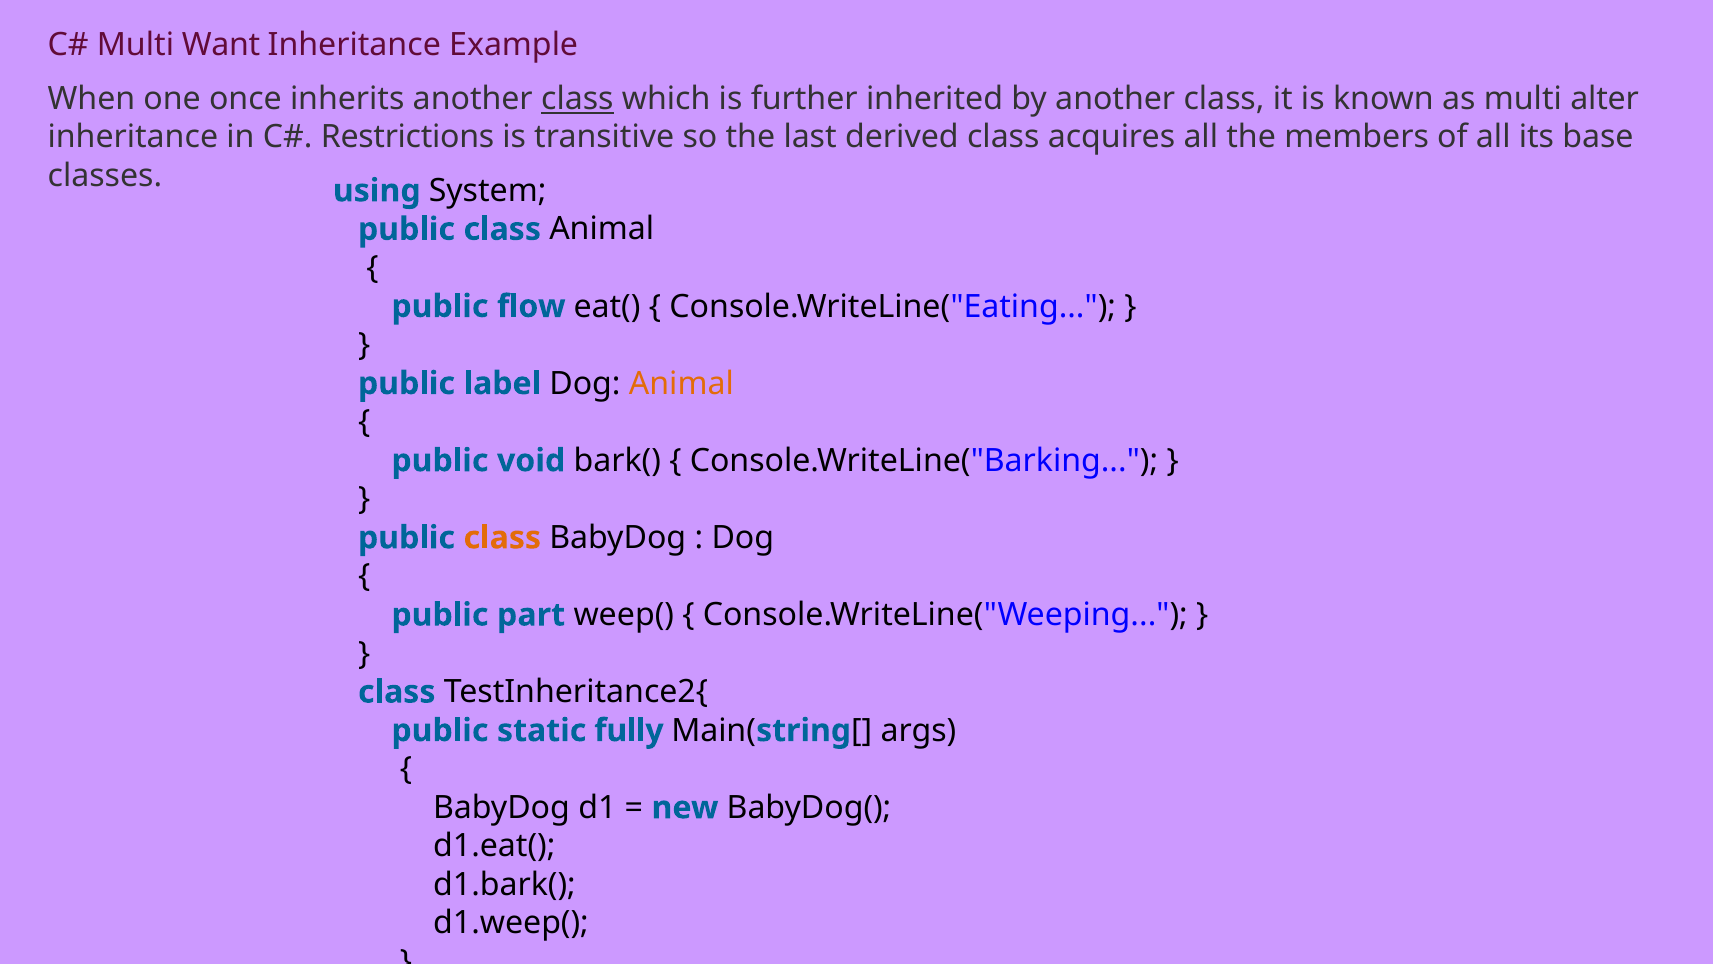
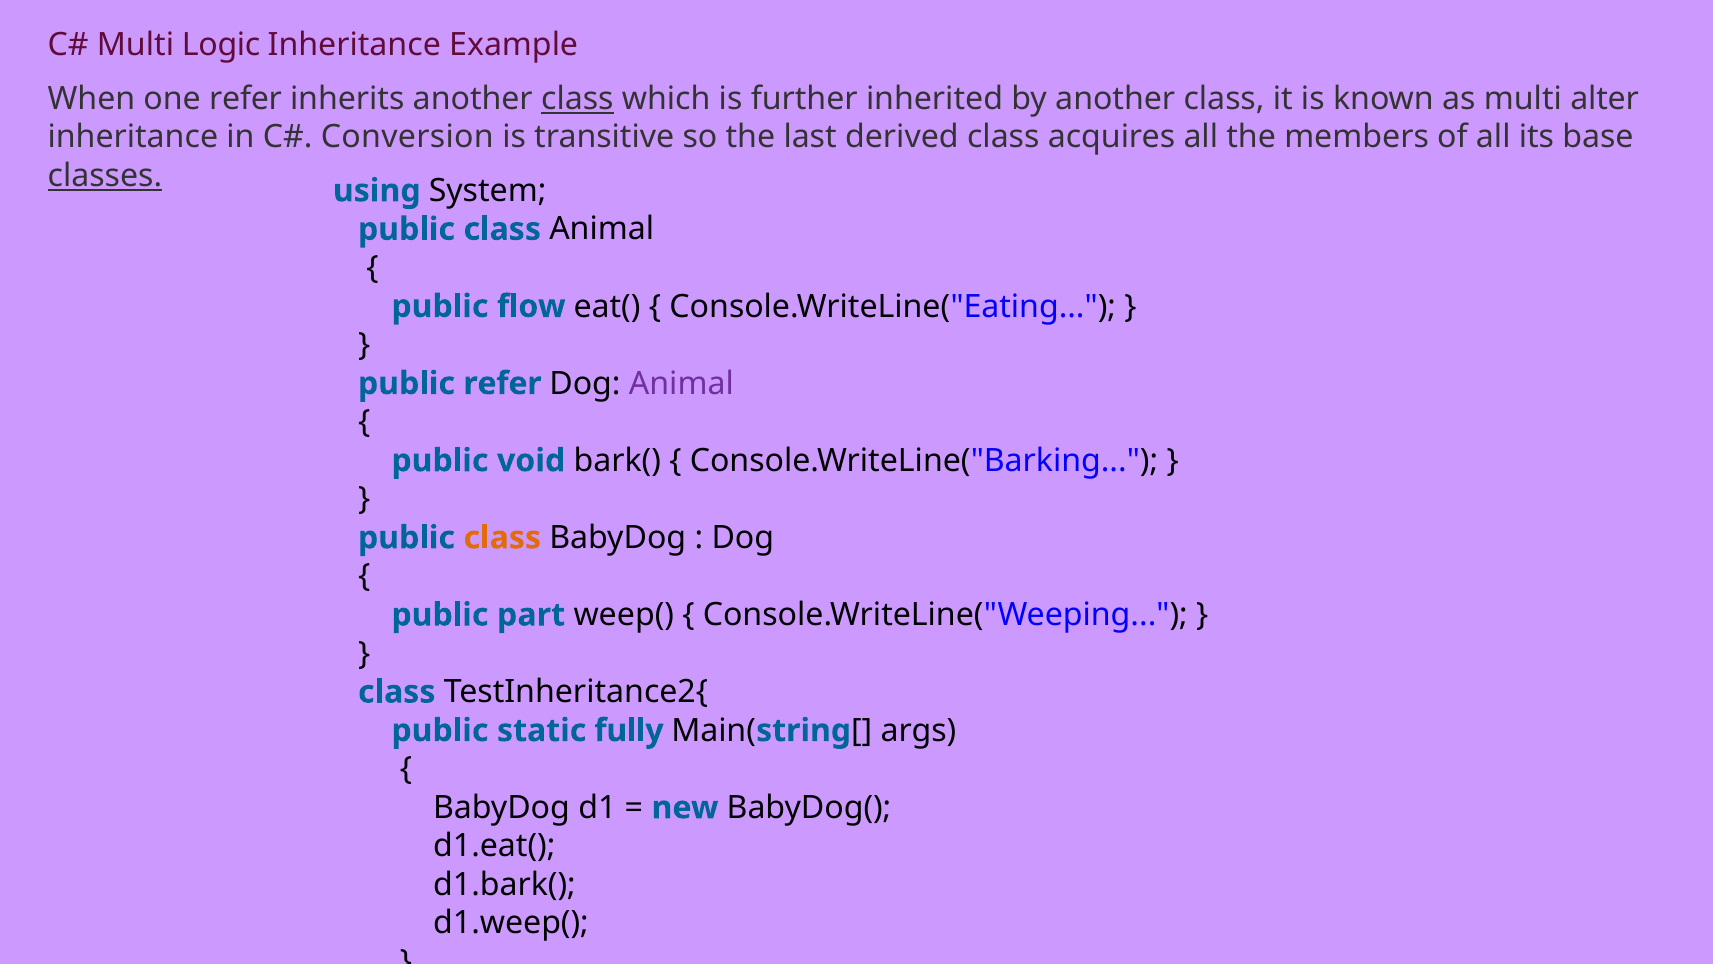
Want: Want -> Logic (221, 45)
one once: once -> refer (246, 99)
Restrictions: Restrictions -> Conversion (407, 137)
classes underline: none -> present (105, 176)
public label: label -> refer (502, 383)
Animal colour: orange -> purple (681, 383)
